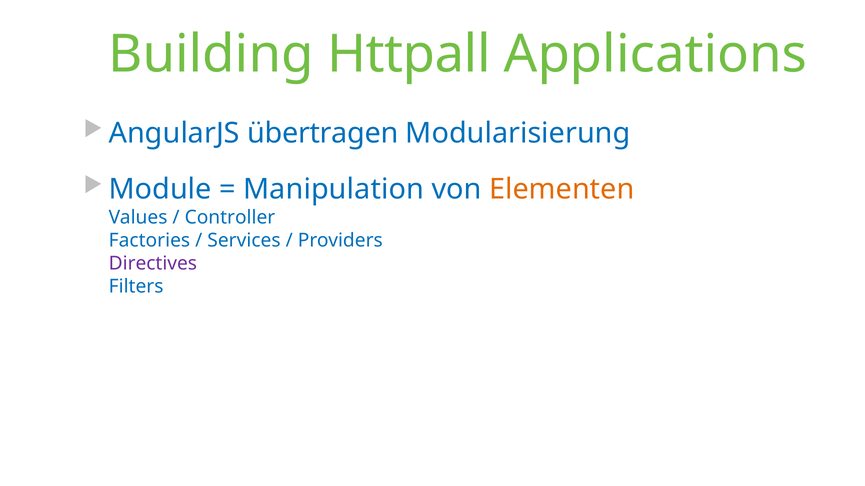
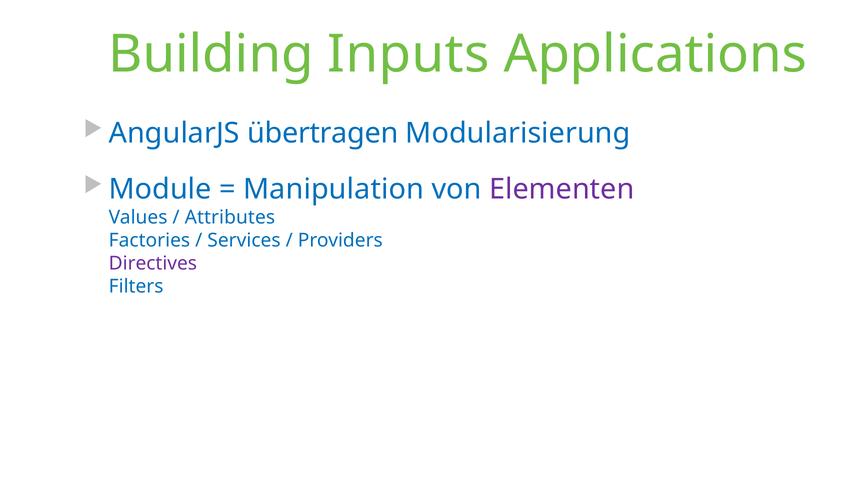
Httpall: Httpall -> Inputs (409, 54)
Elementen colour: orange -> purple (562, 189)
Controller: Controller -> Attributes (230, 218)
